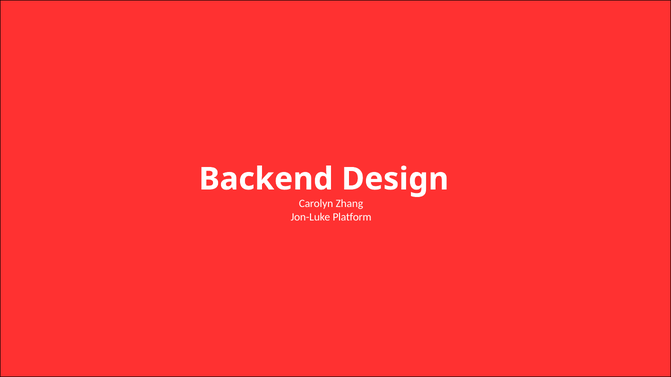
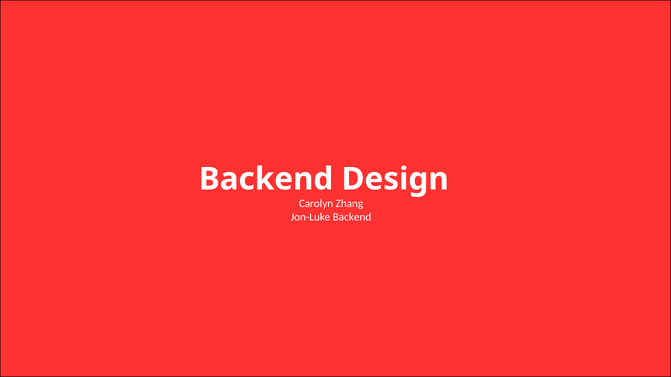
Jon-Luke Platform: Platform -> Backend (352, 217)
